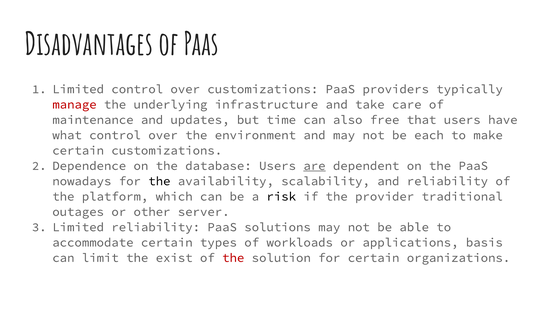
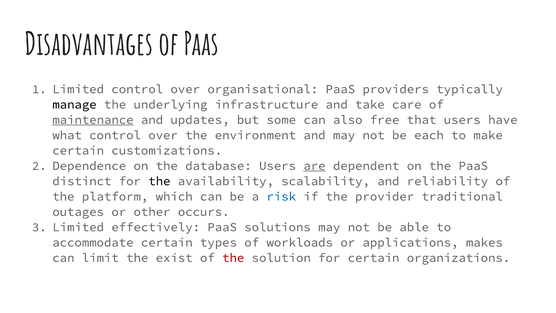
over customizations: customizations -> organisational (263, 89)
manage colour: red -> black (74, 104)
maintenance underline: none -> present (93, 120)
time: time -> some (281, 120)
nowadays: nowadays -> distinct (82, 181)
risk colour: black -> blue (281, 196)
server: server -> occurs (204, 212)
Limited reliability: reliability -> effectively (156, 227)
basis: basis -> makes (484, 242)
